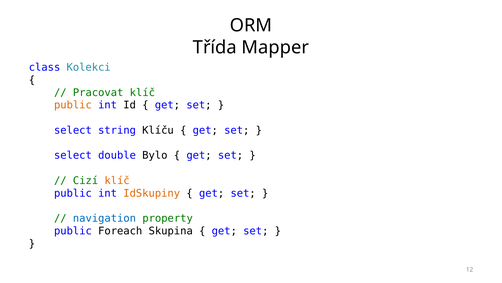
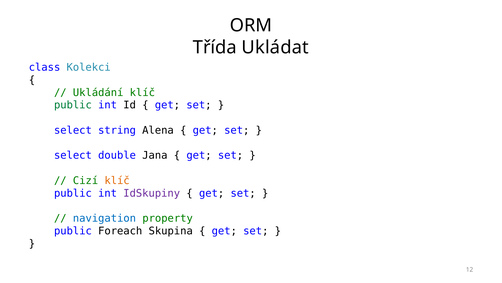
Mapper: Mapper -> Ukládat (275, 47)
Pracovat: Pracovat -> Ukládání (98, 92)
public colour: orange -> green (73, 105)
Klíču: Klíču -> Alena (158, 130)
Bylo: Bylo -> Jana (155, 155)
IdSkupiny colour: orange -> purple (152, 193)
